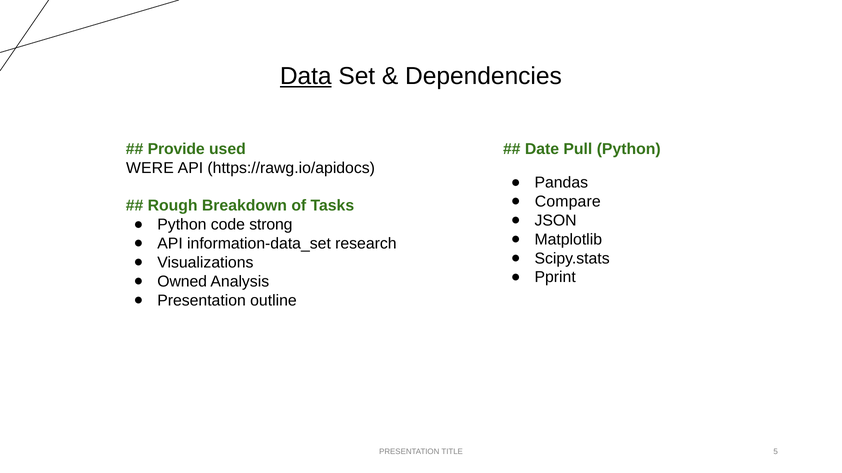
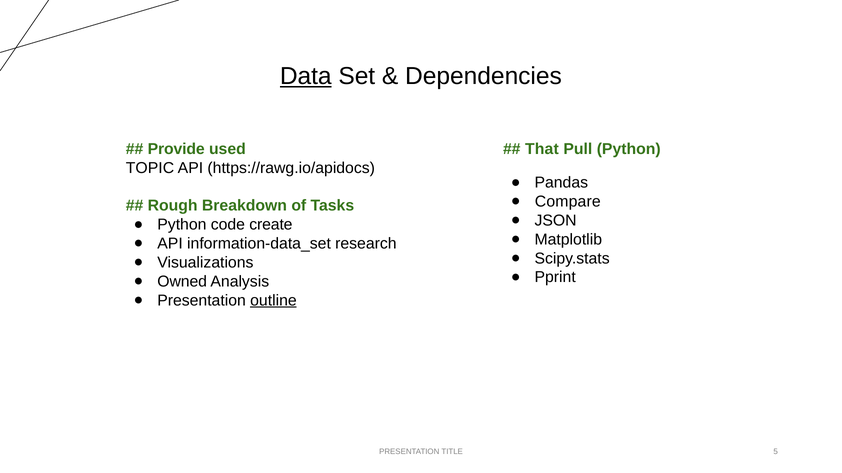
Date: Date -> That (542, 149)
WERE: WERE -> TOPIC (150, 168)
strong: strong -> create (271, 225)
outline underline: none -> present (273, 301)
